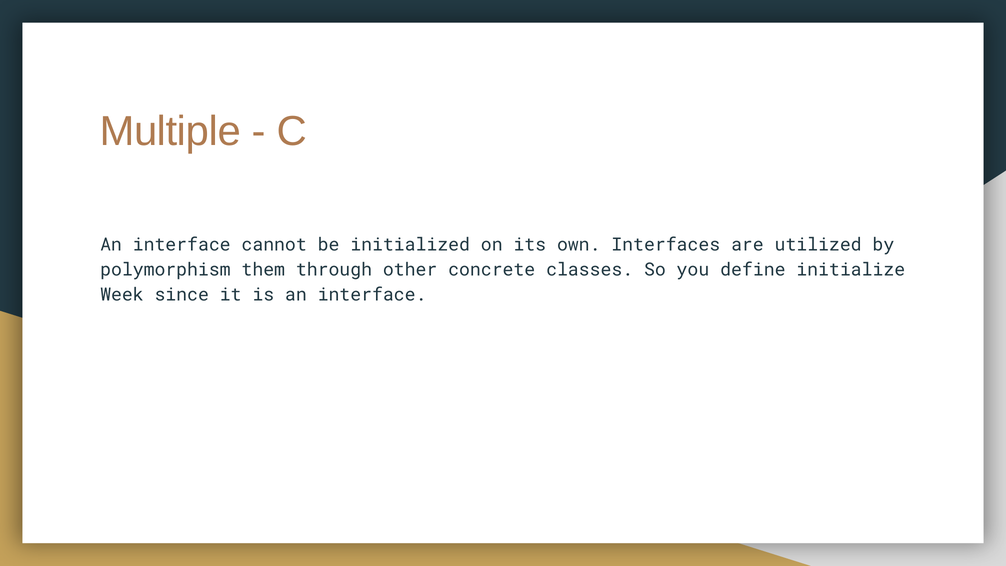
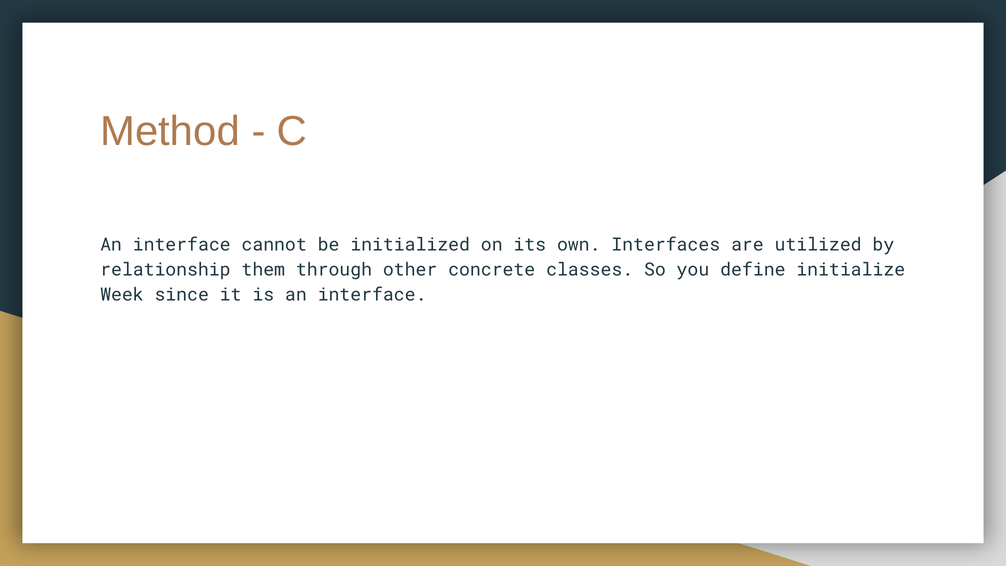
Multiple: Multiple -> Method (170, 131)
polymorphism: polymorphism -> relationship (165, 270)
